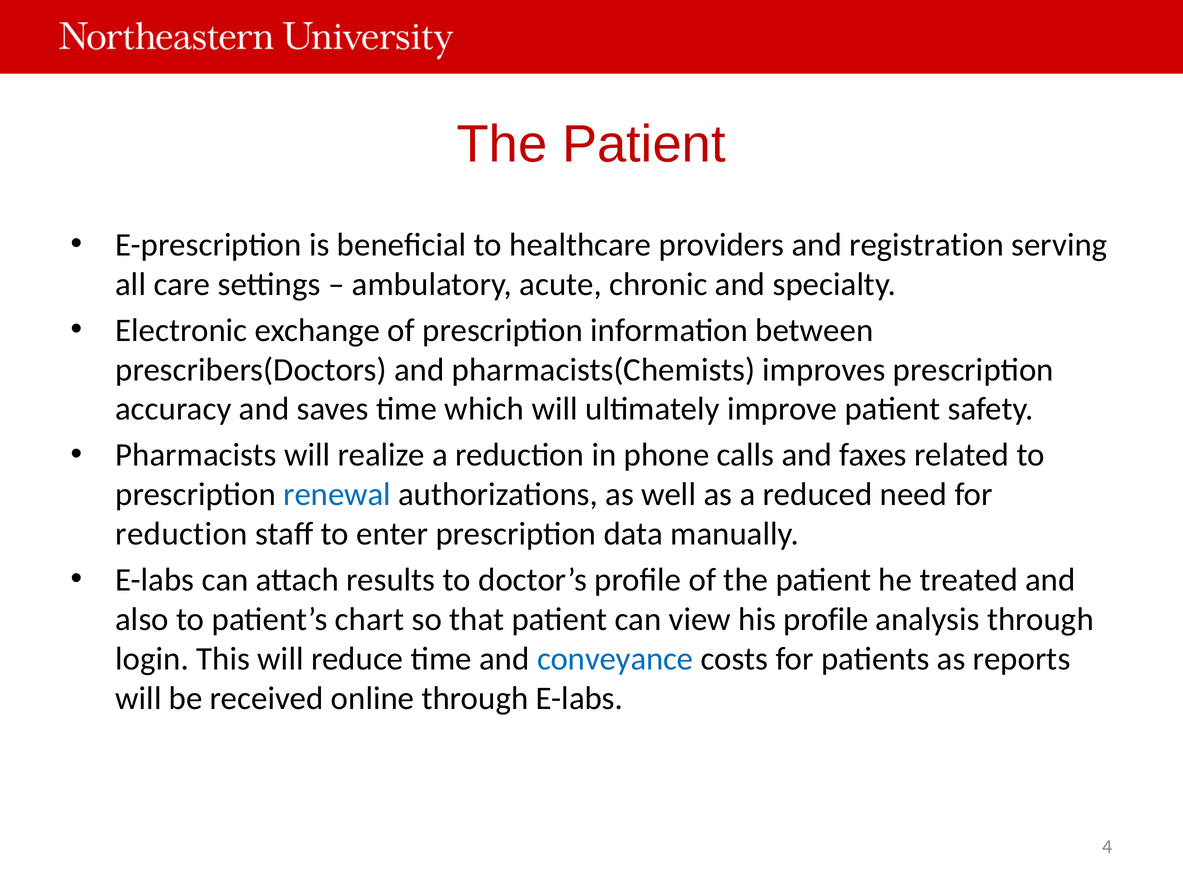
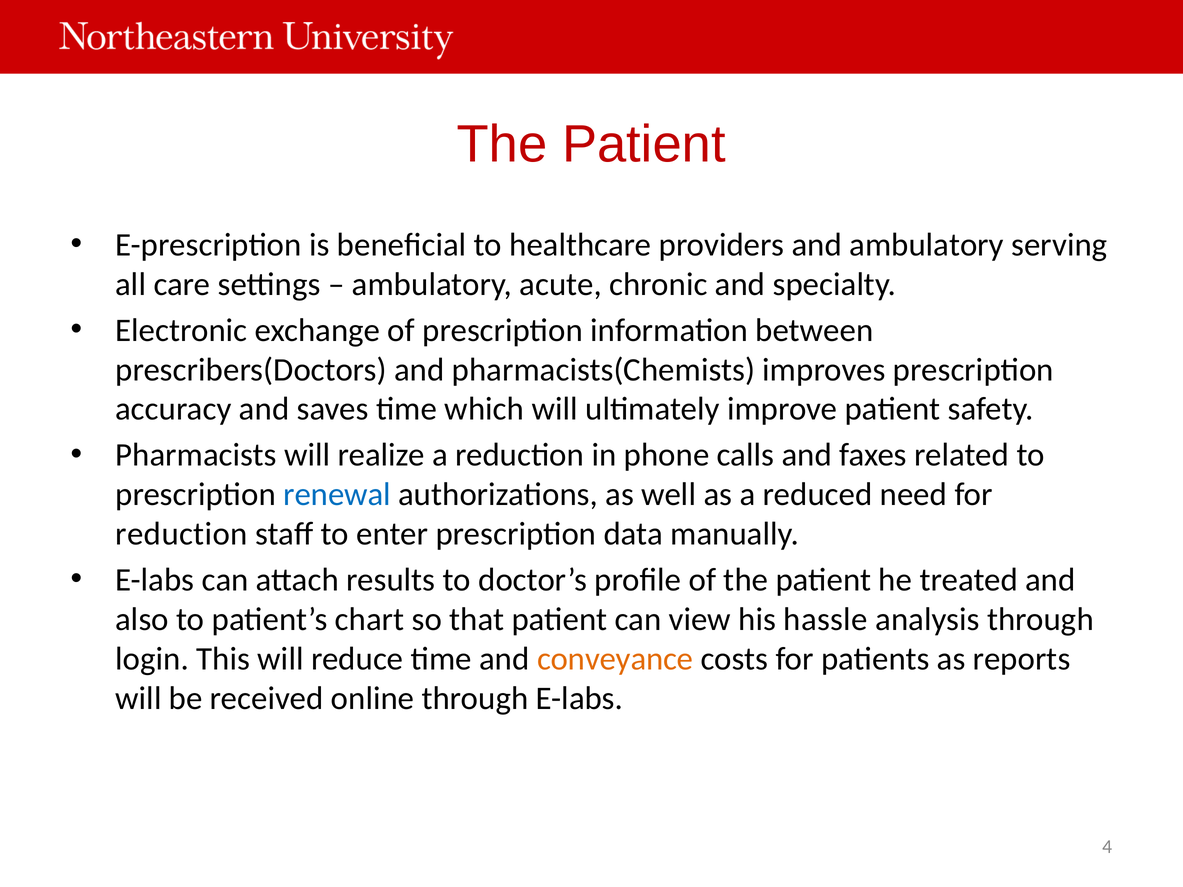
and registration: registration -> ambulatory (927, 245)
his profile: profile -> hassle (826, 620)
conveyance colour: blue -> orange (615, 659)
